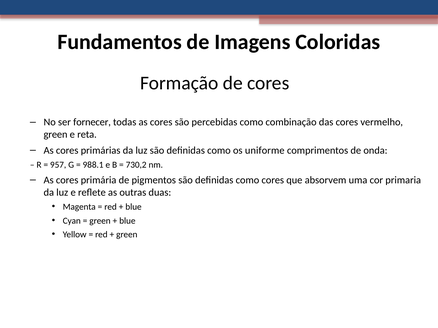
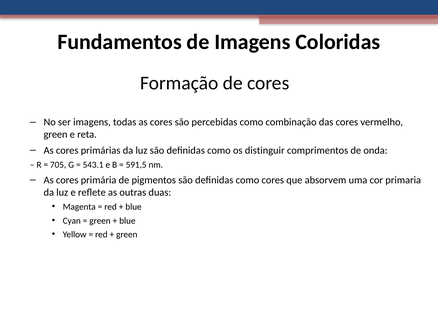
ser fornecer: fornecer -> imagens (92, 122)
uniforme: uniforme -> distinguir (265, 151)
957: 957 -> 705 (58, 165)
988.1: 988.1 -> 543.1 (93, 165)
730,2: 730,2 -> 591,5 (136, 165)
